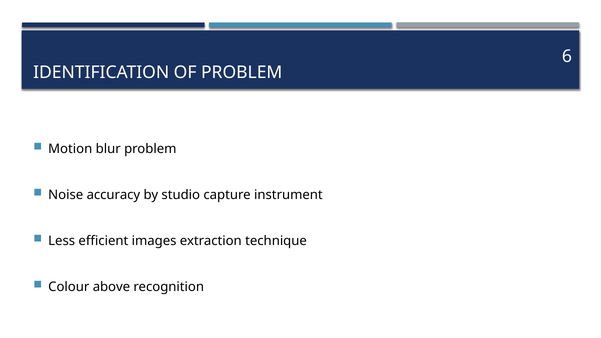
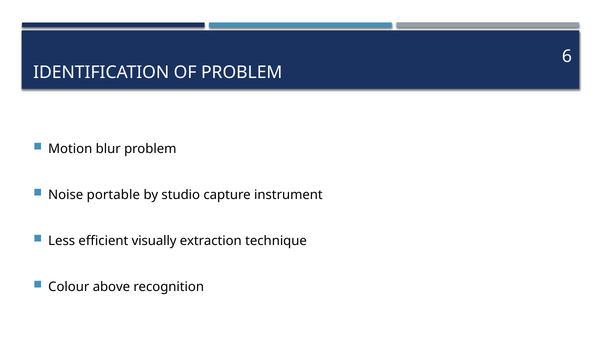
accuracy: accuracy -> portable (113, 195)
images: images -> visually (154, 241)
